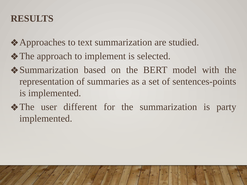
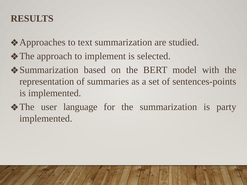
different: different -> language (80, 107)
